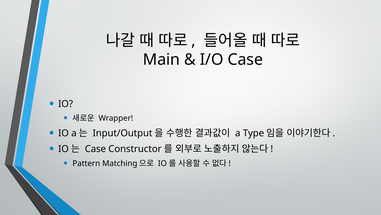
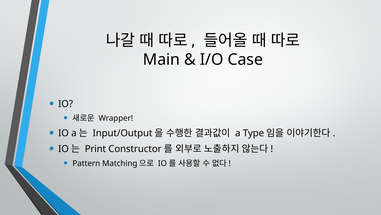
Case: Case -> Print (95, 149)
